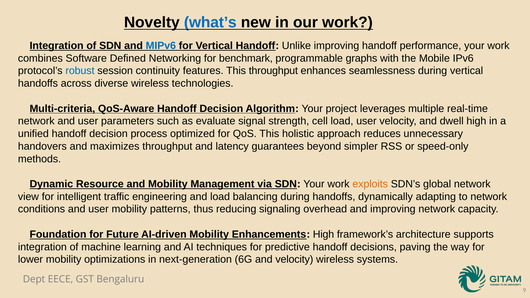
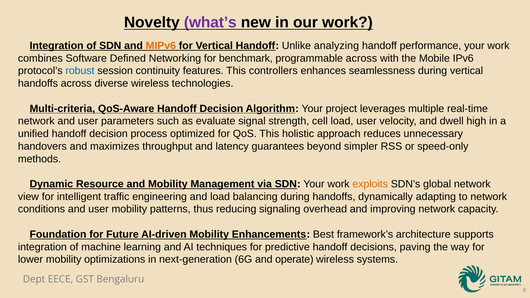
what’s colour: blue -> purple (210, 23)
MIPv6 colour: blue -> orange (161, 46)
Unlike improving: improving -> analyzing (336, 46)
programmable graphs: graphs -> across (361, 58)
This throughput: throughput -> controllers (273, 71)
Enhancements High: High -> Best (323, 234)
and velocity: velocity -> operate (294, 260)
